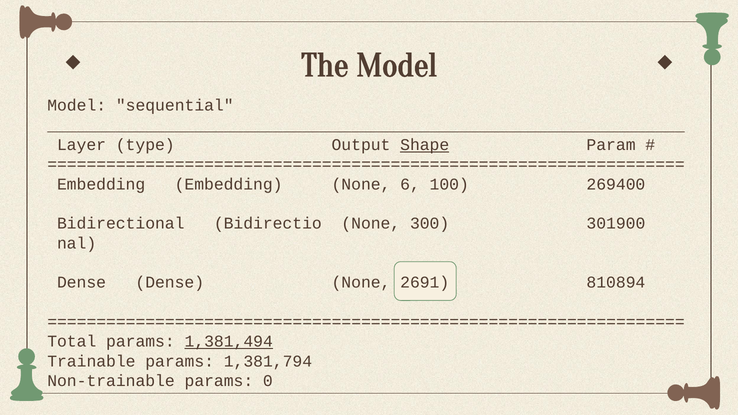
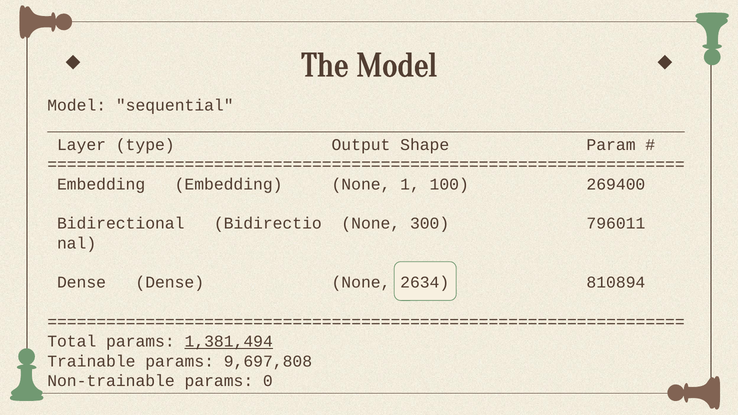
Shape underline: present -> none (425, 145)
6: 6 -> 1 (410, 184)
301900: 301900 -> 796011 (616, 224)
2691: 2691 -> 2634 (425, 283)
1,381,794: 1,381,794 -> 9,697,808 (268, 361)
